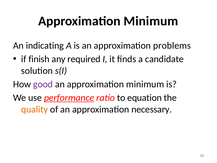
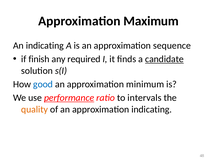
Minimum: Minimum -> Maximum (151, 21)
problems: problems -> sequence (172, 46)
candidate underline: none -> present (164, 59)
good colour: purple -> blue (43, 84)
equation: equation -> intervals (144, 98)
approximation necessary: necessary -> indicating (152, 109)
